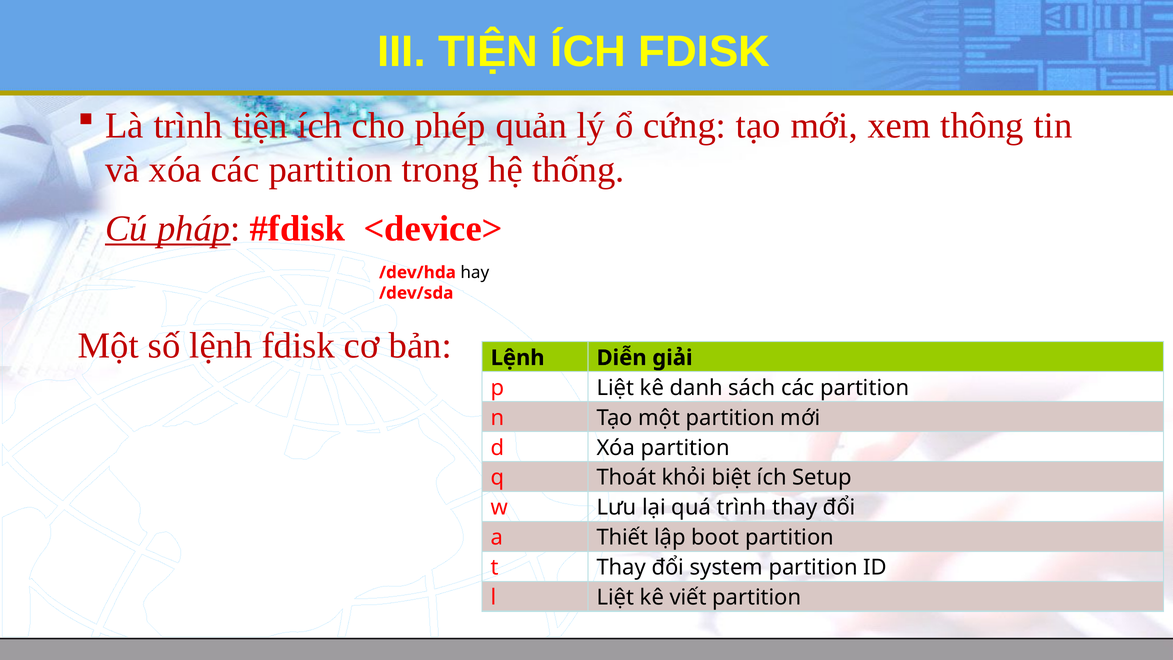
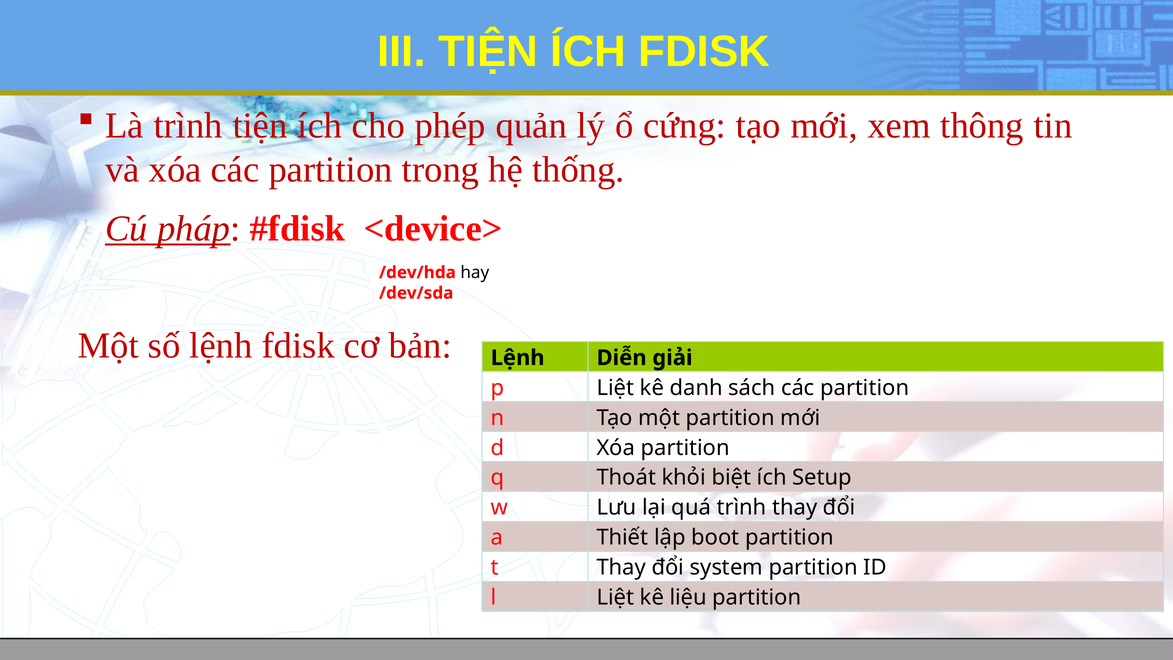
viết: viết -> liệu (688, 597)
